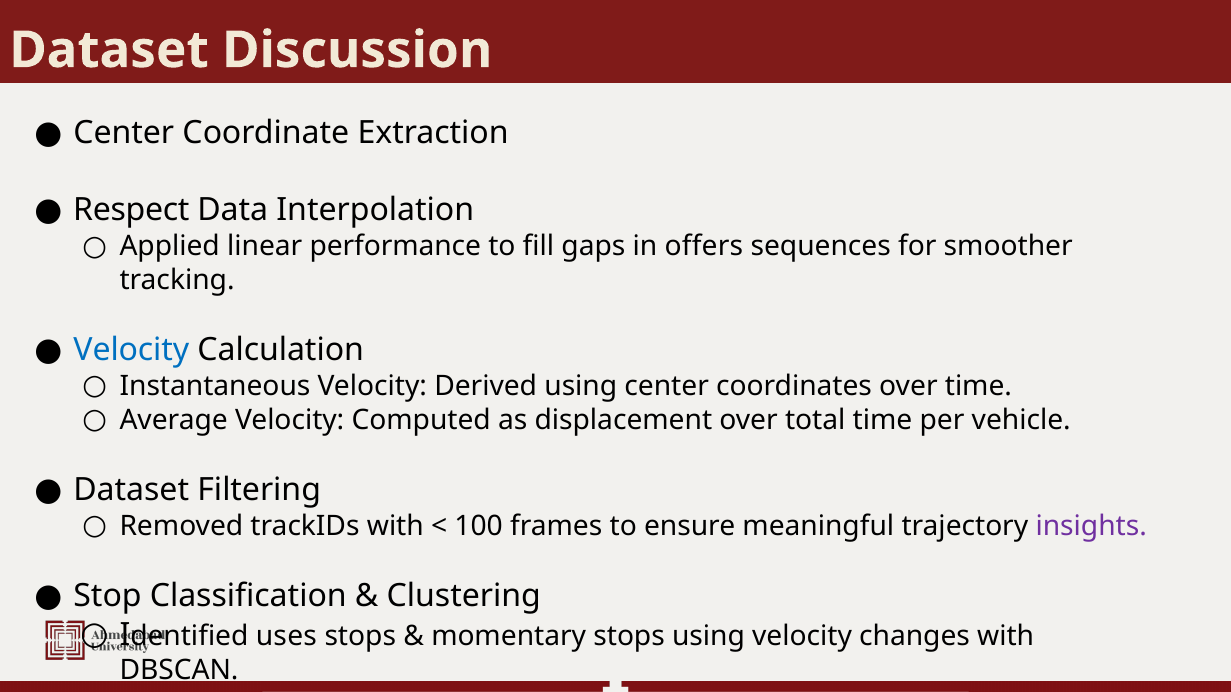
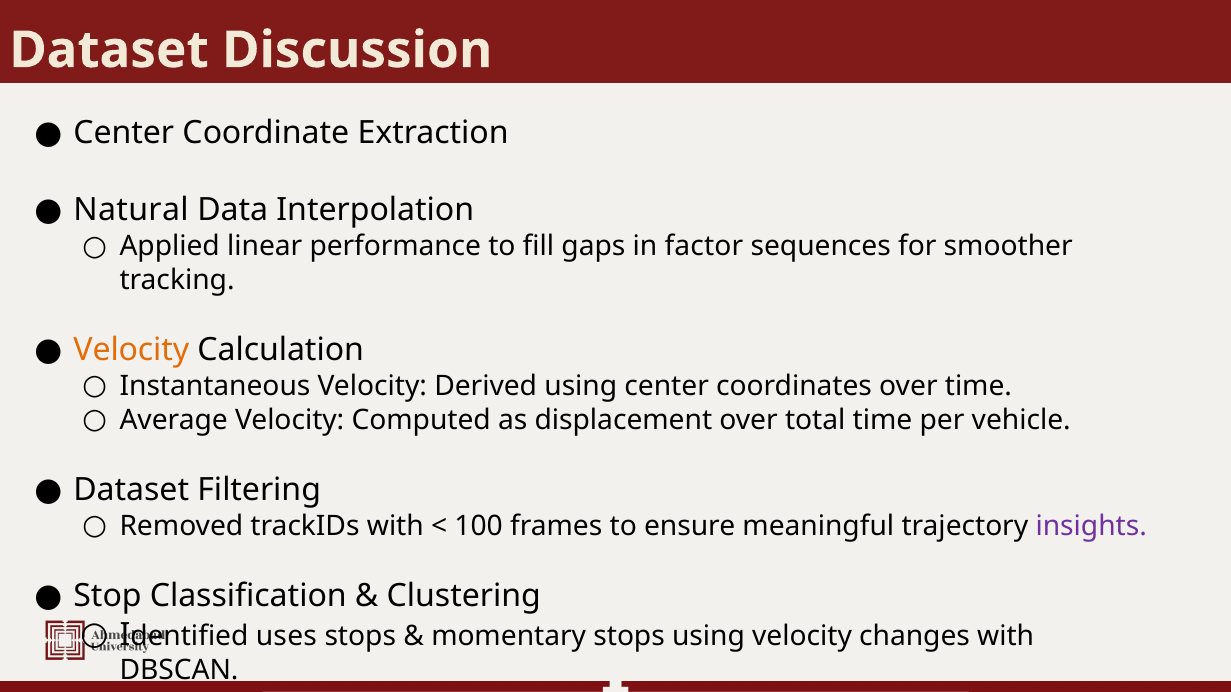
Respect: Respect -> Natural (131, 210)
offers: offers -> factor (704, 246)
Velocity colour: blue -> orange (131, 350)
